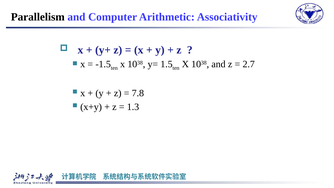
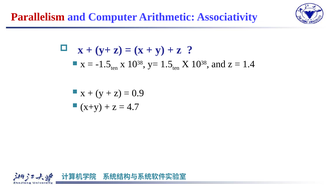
Parallelism colour: black -> red (38, 17)
2.7: 2.7 -> 1.4 (249, 64)
7.8: 7.8 -> 0.9 (138, 93)
1.3: 1.3 -> 4.7 (133, 107)
